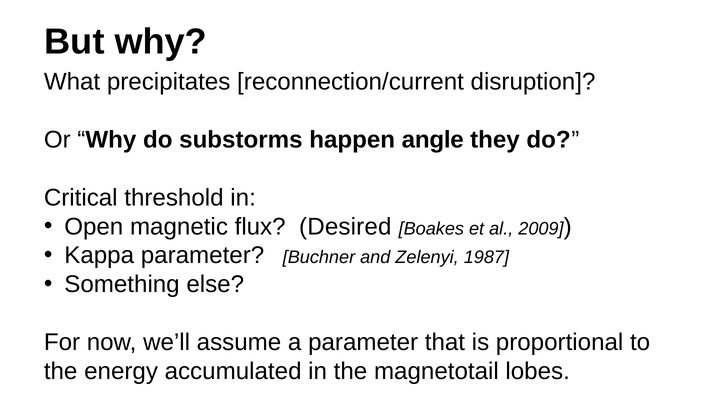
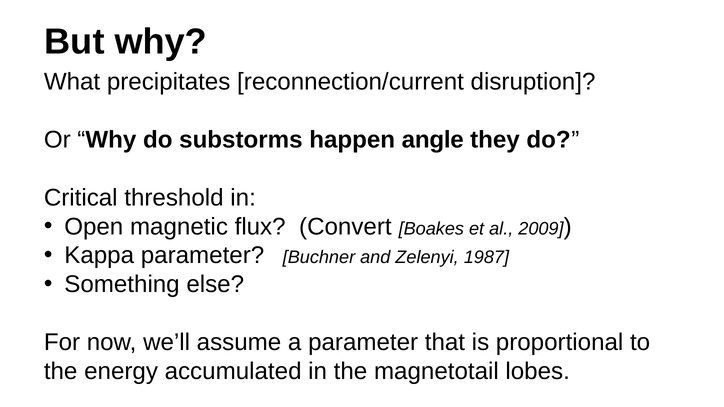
Desired: Desired -> Convert (345, 227)
